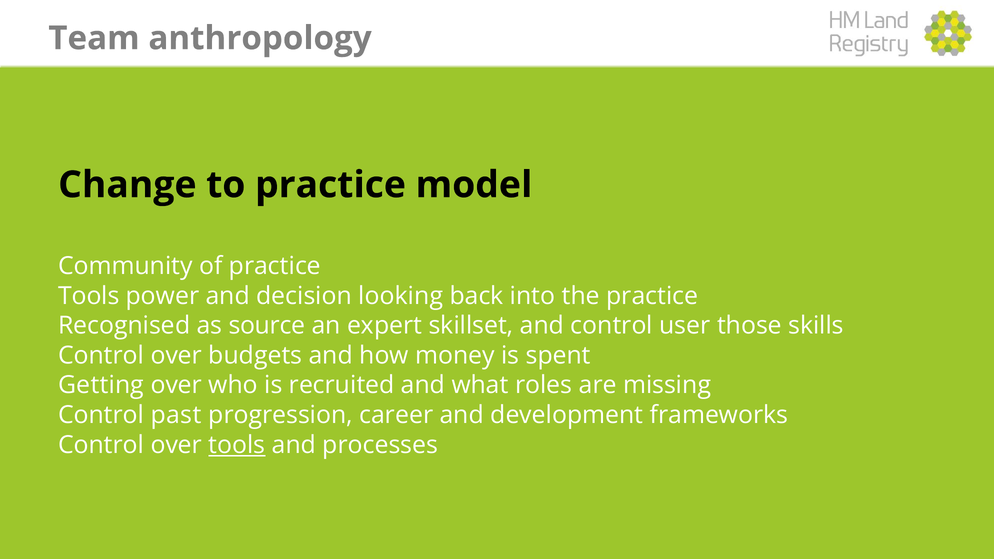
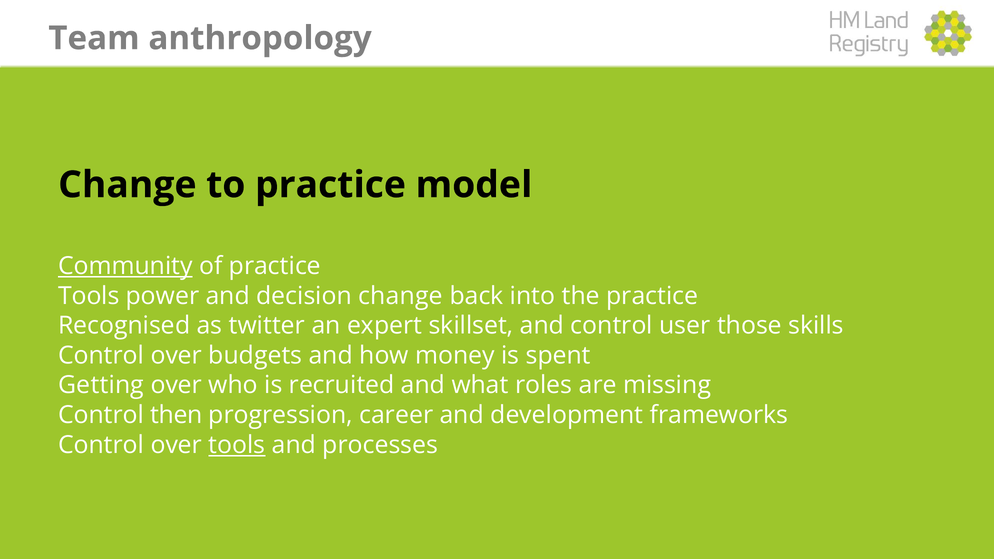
Community underline: none -> present (125, 266)
decision looking: looking -> change (401, 296)
source: source -> twitter (267, 326)
past: past -> then (176, 415)
